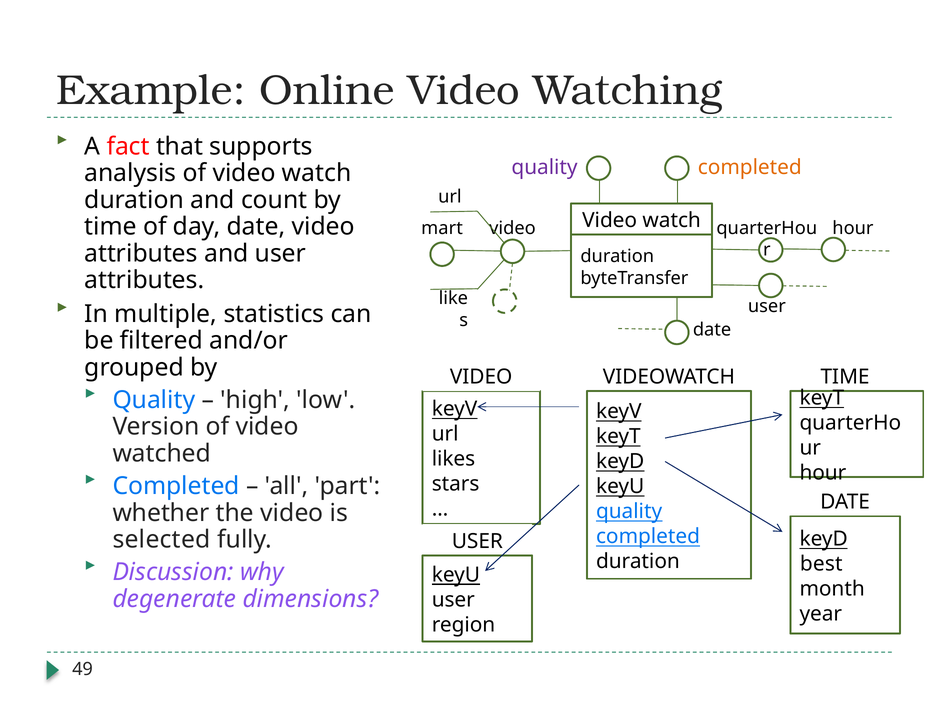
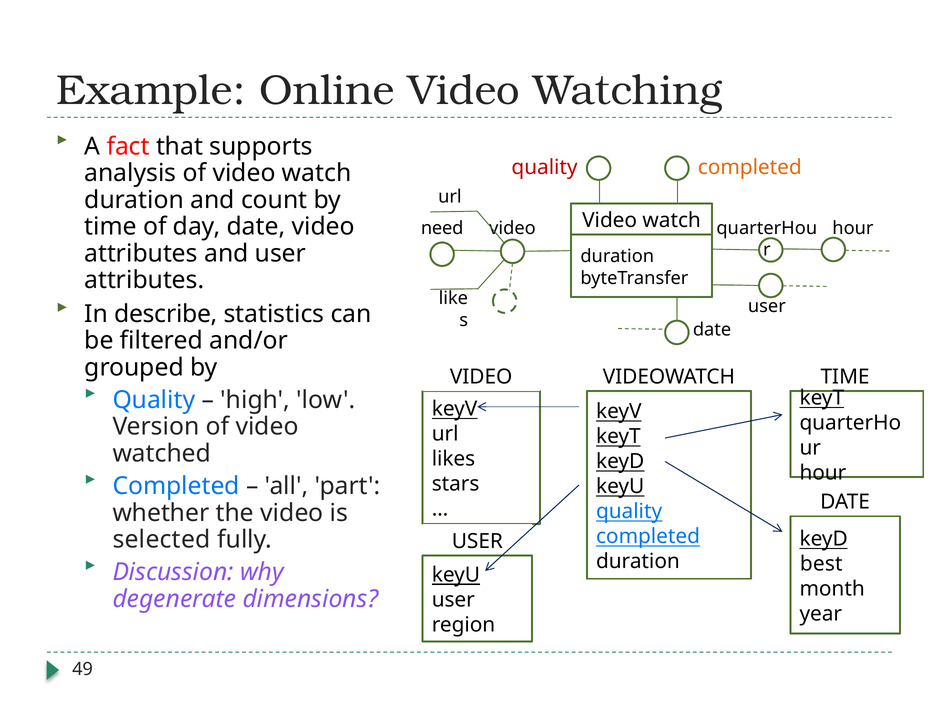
quality colour: purple -> red (545, 167)
mart: mart -> need (442, 228)
multiple: multiple -> describe (166, 314)
